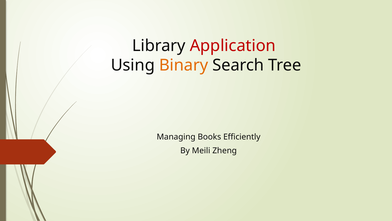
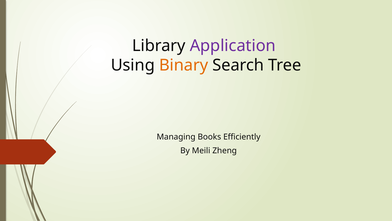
Application colour: red -> purple (233, 46)
